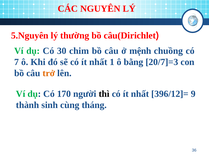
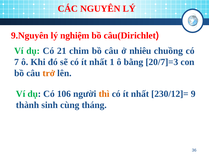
5.Nguyên: 5.Nguyên -> 9.Nguyên (30, 35)
thường: thường -> nghiệm (75, 35)
30: 30 -> 21 (62, 51)
mệnh: mệnh -> nhiêu (140, 51)
170: 170 -> 106 (64, 94)
thì colour: black -> orange (104, 94)
396/12]=: 396/12]= -> 230/12]= (170, 94)
